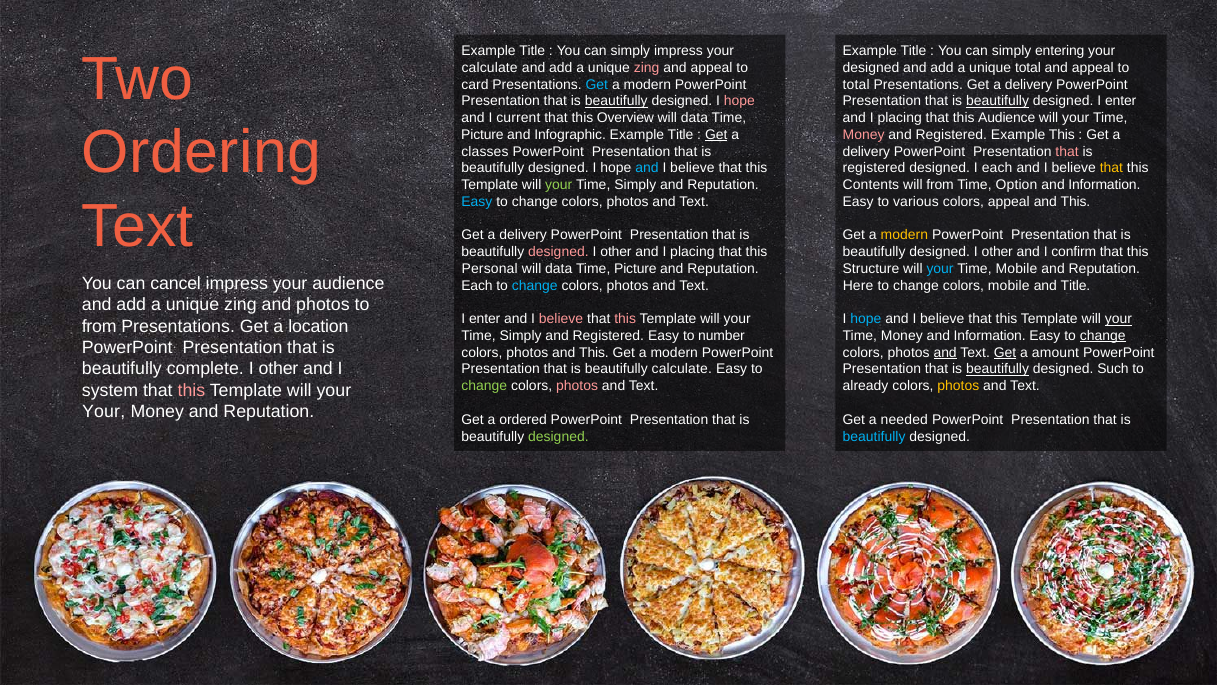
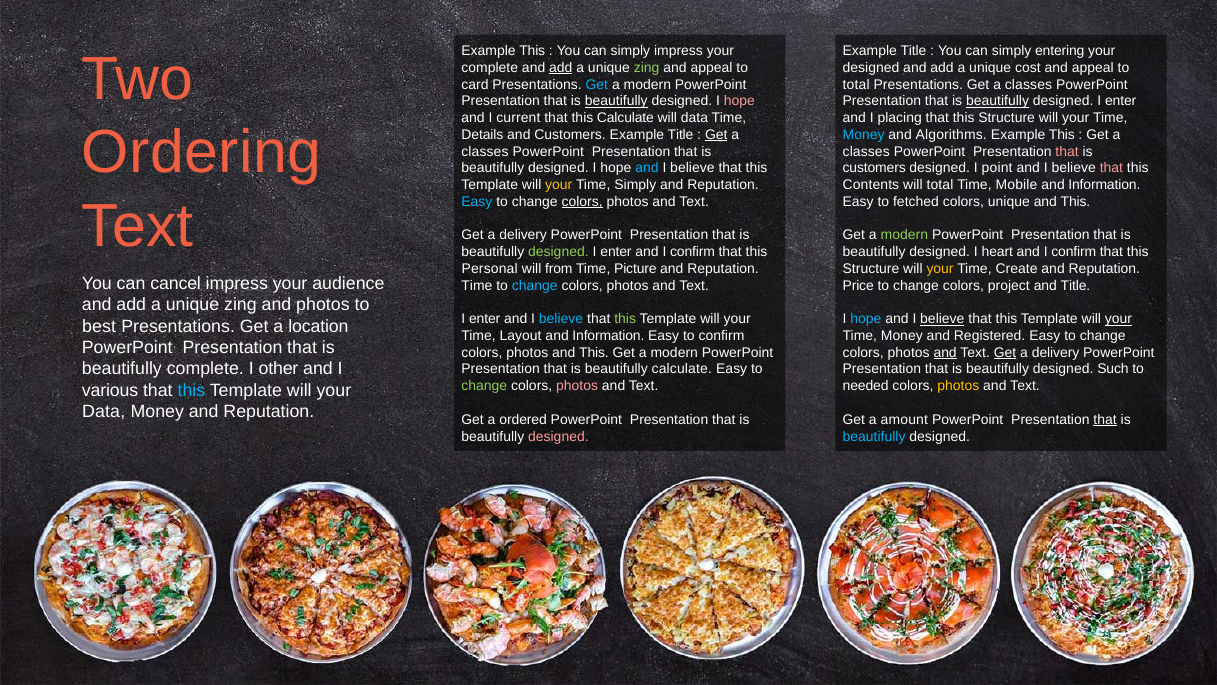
Title: Title -> This (532, 51)
calculate: calculate -> complete (490, 68)
add underline: none -> present (561, 68)
zing colour: pink -> light green (647, 68)
unique total: total -> cost (1028, 68)
Presentations Get a delivery: delivery -> classes (1029, 84)
this Overview: Overview -> Calculate (625, 118)
Audience: Audience -> Structure (1007, 118)
Picture: Picture -> Details (482, 135)
and Infographic: Infographic -> Customers (570, 135)
Money colour: pink -> light blue (864, 135)
Registered: Registered -> Algorithms (951, 135)
delivery: delivery -> classes (866, 151)
registered: registered -> customers (874, 168)
I each: each -> point (997, 168)
that colour: yellow -> pink (1111, 168)
your colour: light green -> yellow (559, 185)
will from: from -> total (940, 185)
Option: Option -> Mobile (1017, 185)
colors underline: none -> present (582, 202)
various: various -> fetched (916, 202)
colors appeal: appeal -> unique (1009, 202)
modern colour: yellow -> light green (904, 235)
designed colour: pink -> light green (558, 252)
other: other -> enter (616, 252)
placing: placing -> confirm (692, 252)
other: other -> heart (997, 252)
data: data -> from (559, 269)
your colour: light blue -> yellow (940, 269)
Time Mobile: Mobile -> Create (1017, 269)
Each: Each -> Time (477, 285)
Here: Here -> Price (858, 285)
colors mobile: mobile -> project (1009, 285)
believe colour: pink -> light blue (561, 319)
this colour: pink -> light green (625, 319)
believe underline: none -> present (942, 319)
from: from -> best (99, 326)
Simply: Simply -> Layout (521, 336)
Registered: Registered -> Information (608, 336)
to number: number -> confirm (721, 336)
Money and Information: Information -> Registered (990, 336)
change underline: present -> none (1103, 336)
amount: amount -> delivery (1056, 352)
beautifully underline: present -> none (998, 369)
already: already -> needed (866, 386)
system: system -> various (110, 390)
this colour: pink -> light blue (191, 390)
Your: Your -> Data (104, 411)
needed: needed -> amount (904, 419)
that underline: none -> present (1105, 419)
designed colour: light green -> pink (558, 436)
